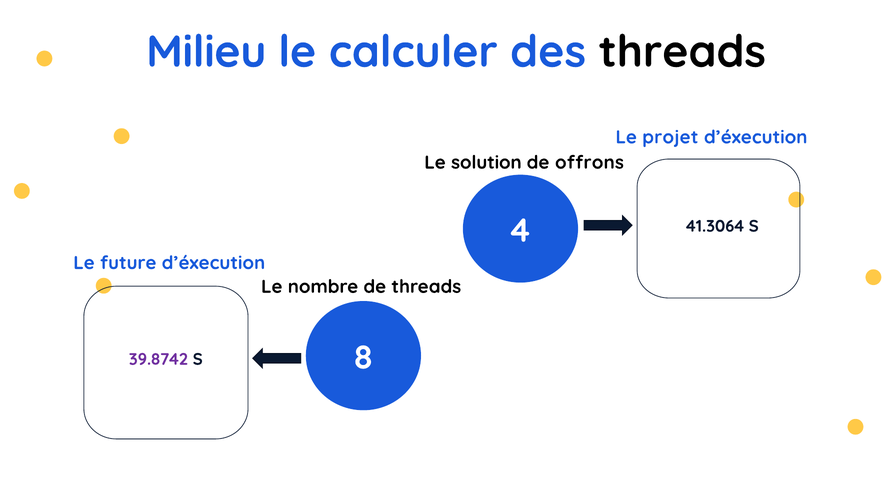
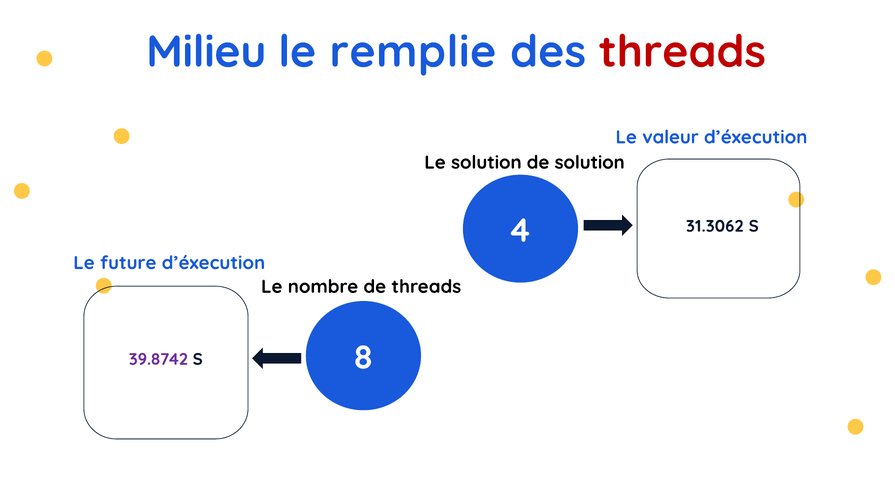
calculer: calculer -> remplie (413, 52)
threads colour: black -> red (682, 52)
projet: projet -> valeur (671, 137)
de offrons: offrons -> solution (590, 163)
41.3064: 41.3064 -> 31.3062 (715, 226)
